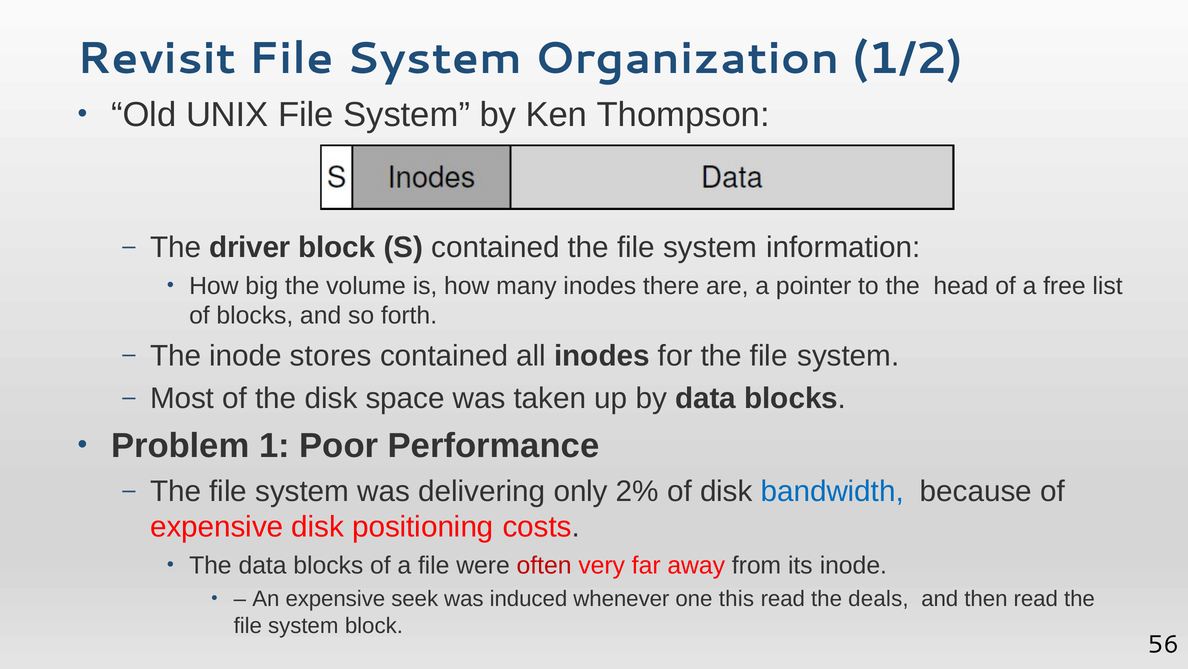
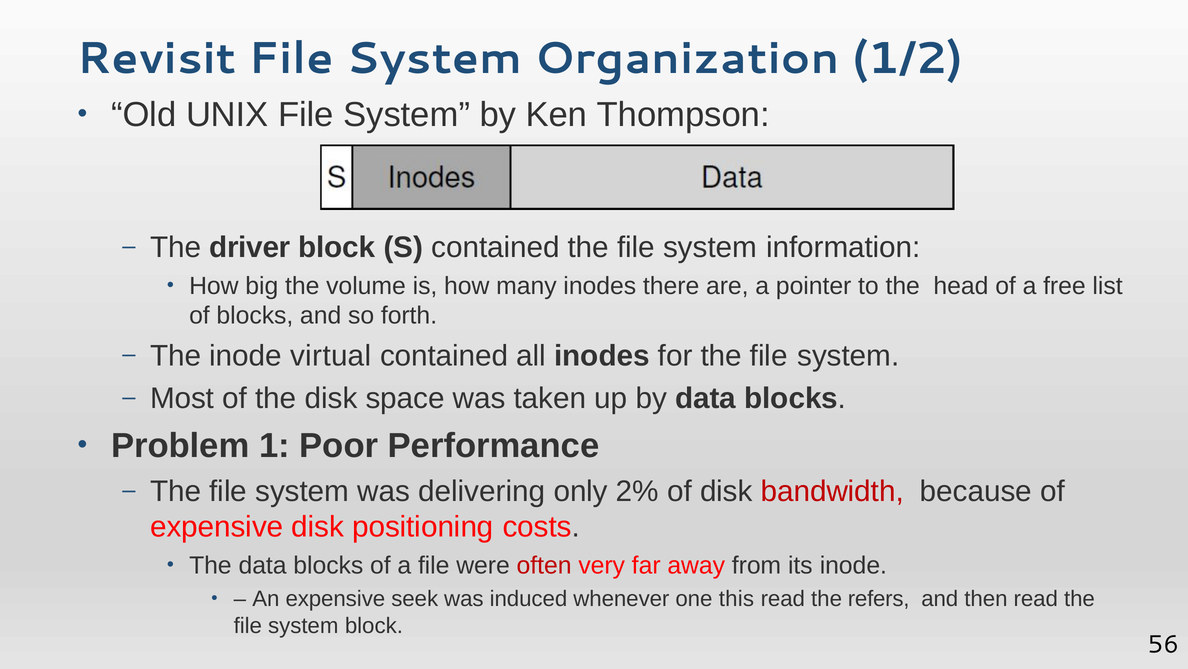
stores: stores -> virtual (331, 356)
bandwidth colour: blue -> red (832, 491)
deals: deals -> refers (879, 599)
